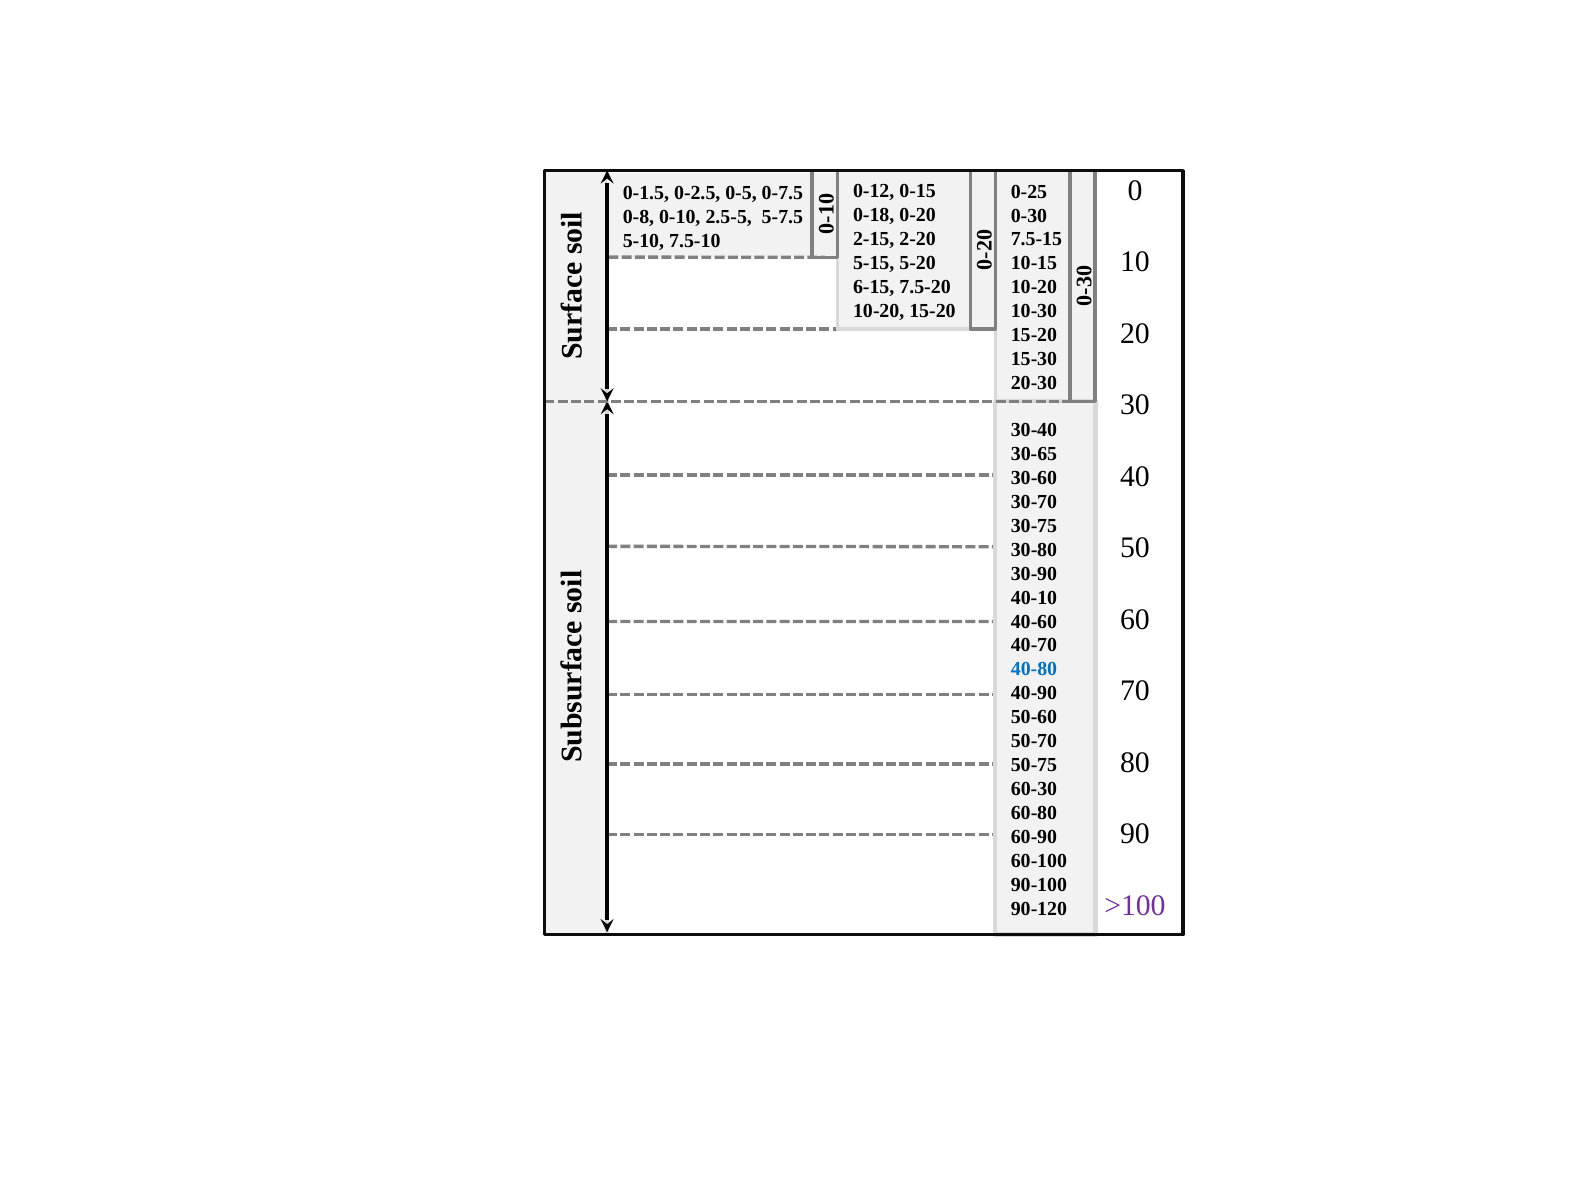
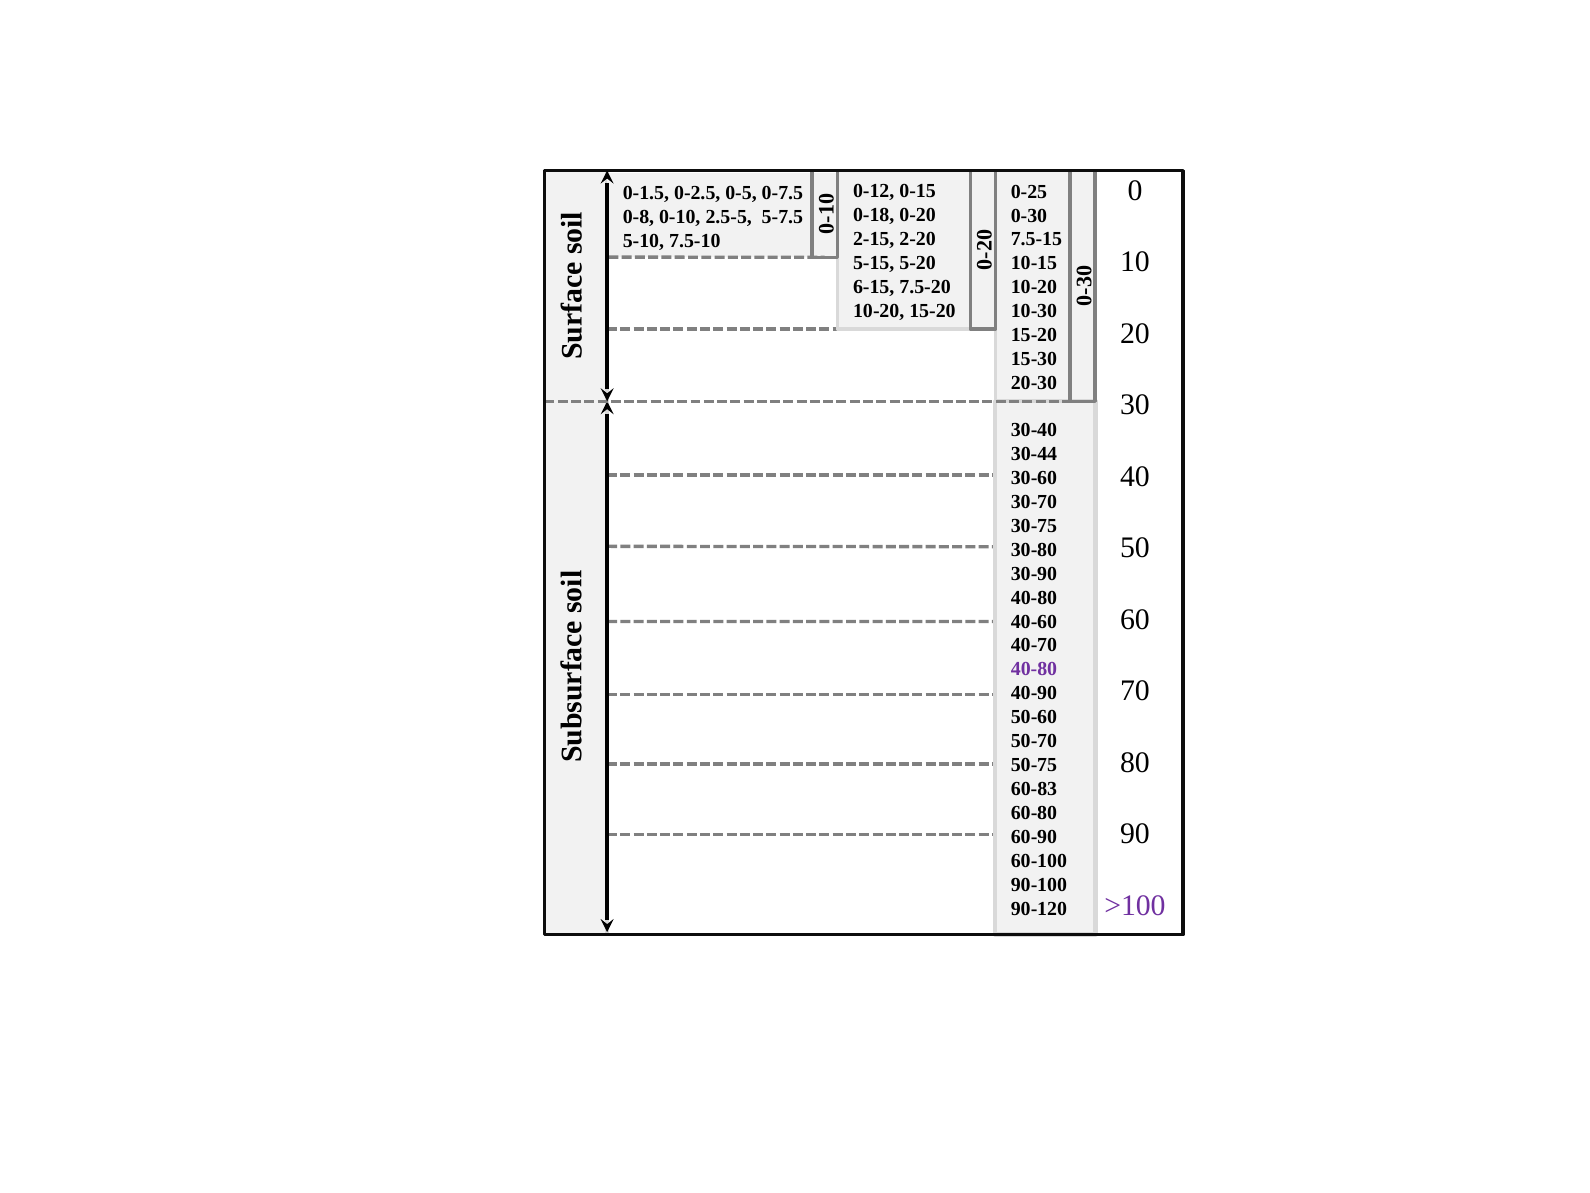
30-65: 30-65 -> 30-44 (1034, 454)
40-10: 40-10 -> 40-80 (1034, 597)
40-80 colour: blue -> purple (1034, 669)
60-30: 60-30 -> 60-83 (1034, 789)
